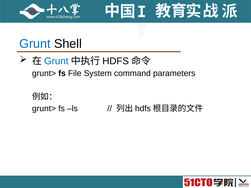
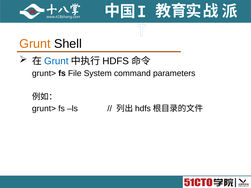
Grunt colour: blue -> orange (35, 44)
